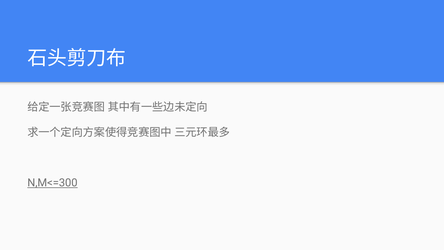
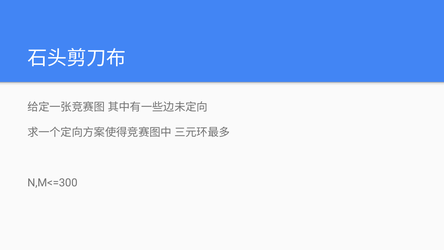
N,M<=300 underline: present -> none (52, 183)
